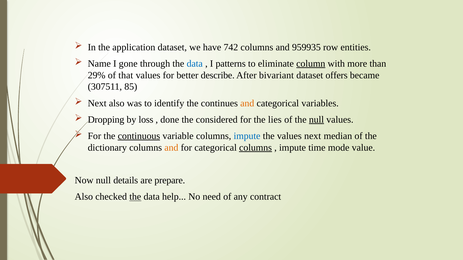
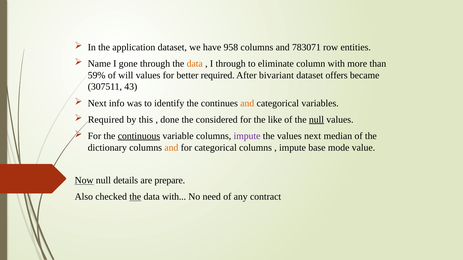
742: 742 -> 958 (231, 47)
959935: 959935 -> 783071 (306, 47)
data colour: blue -> orange (195, 64)
I patterns: patterns -> through (231, 64)
column underline: present -> none (311, 64)
29%: 29% -> 59% (97, 75)
that: that -> will (126, 75)
better describe: describe -> required (218, 75)
85: 85 -> 43 (131, 87)
Next also: also -> info (117, 103)
Dropping: Dropping -> Required (106, 120)
loss: loss -> this (146, 120)
lies: lies -> like (275, 120)
impute colour: blue -> purple (247, 136)
columns underline: present -> none (256, 148)
time: time -> base (317, 148)
Now underline: none -> present (84, 181)
data help: help -> with (174, 197)
